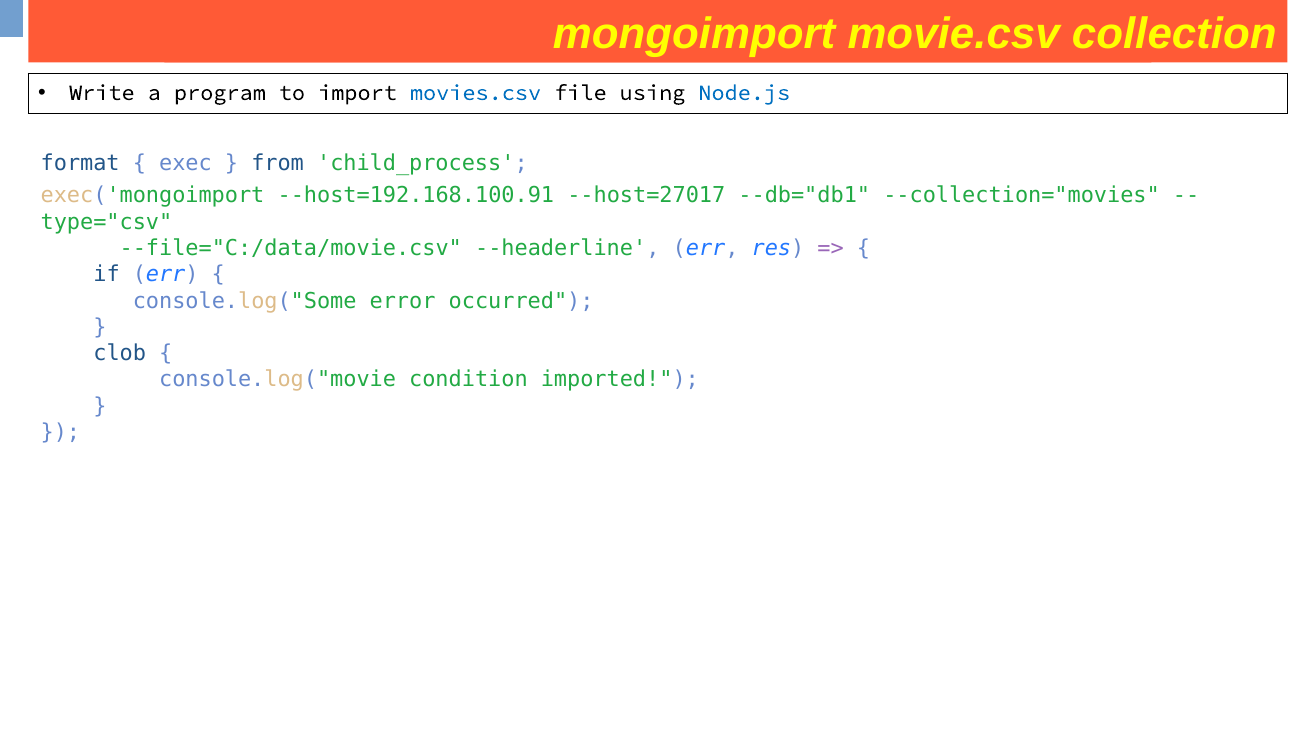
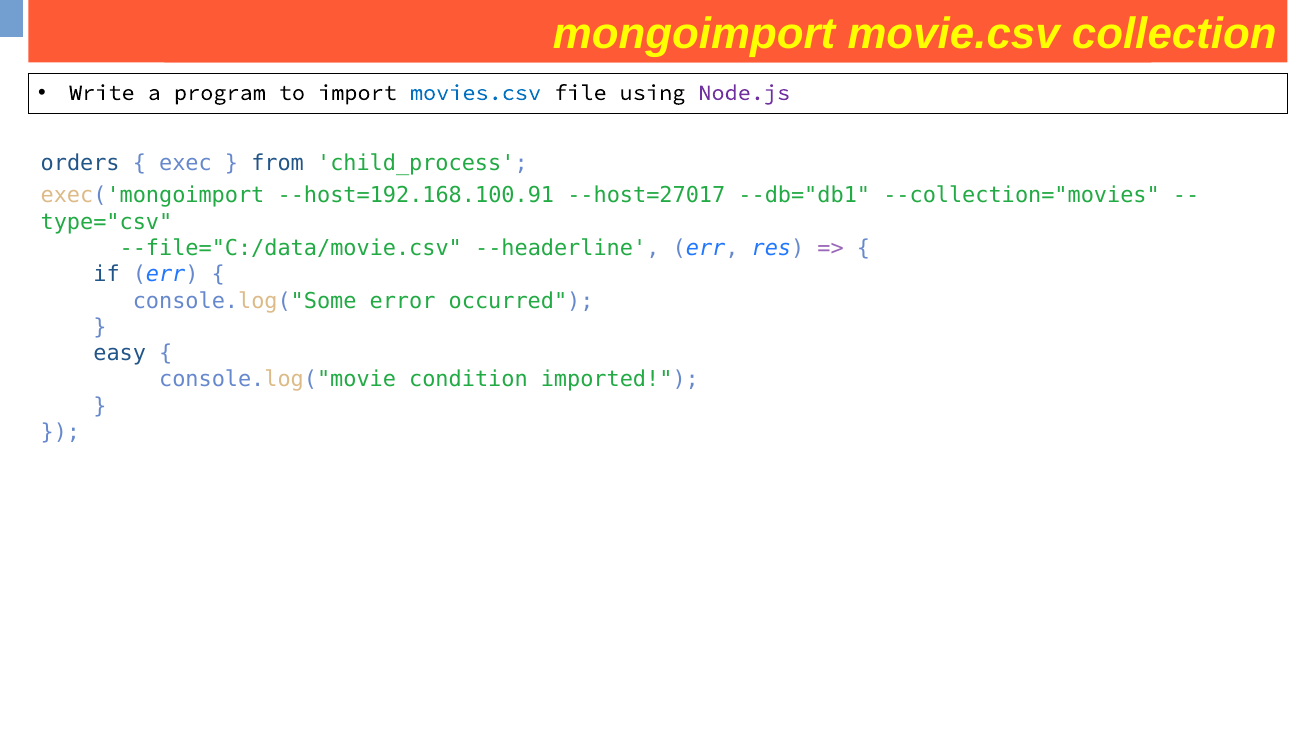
Node.js colour: blue -> purple (744, 93)
format: format -> orders (80, 163)
clob: clob -> easy (120, 354)
